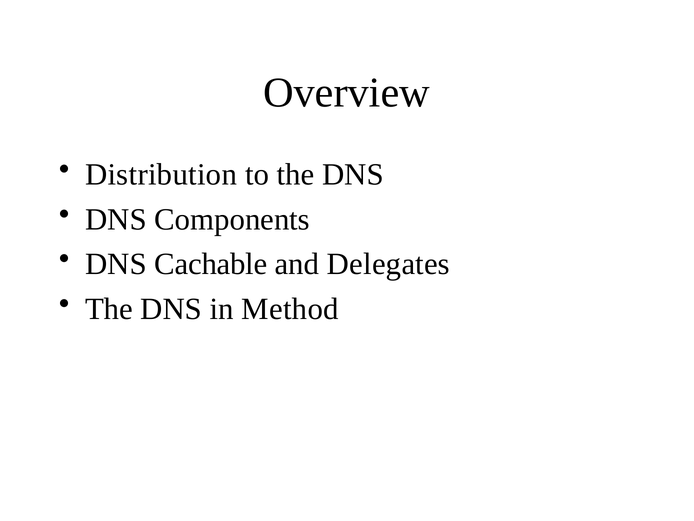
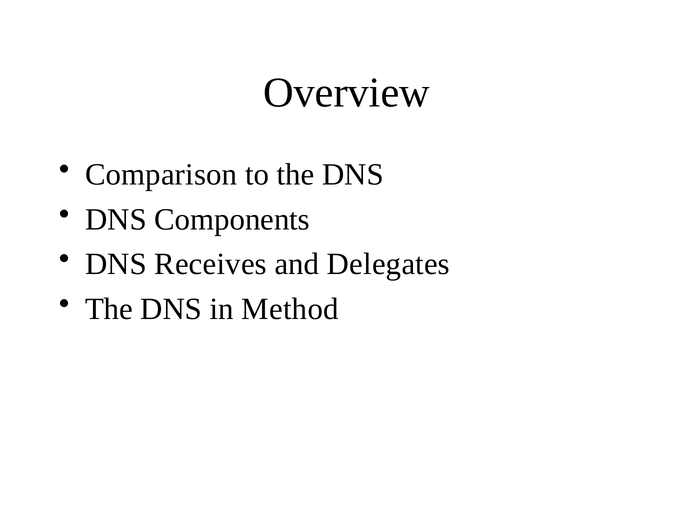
Distribution: Distribution -> Comparison (161, 175)
Cachable: Cachable -> Receives (211, 264)
